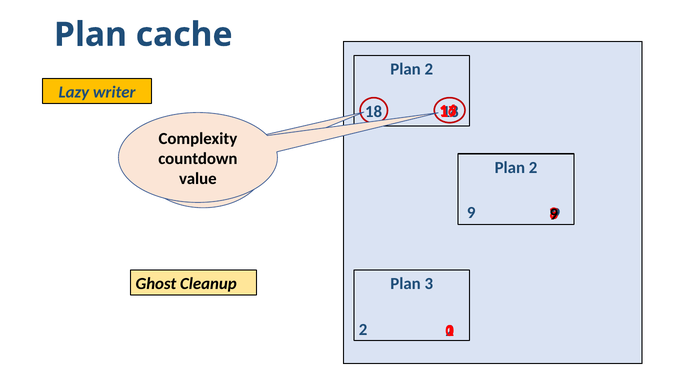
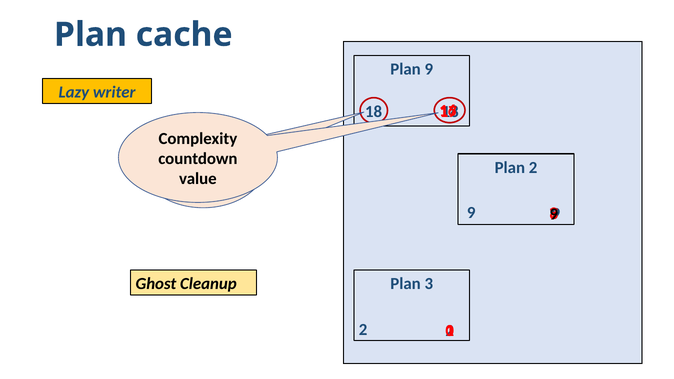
2: 2 -> 9 (429, 69)
